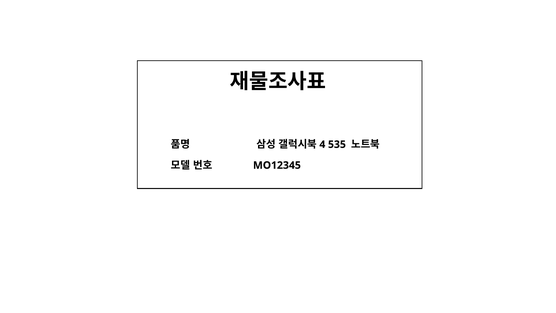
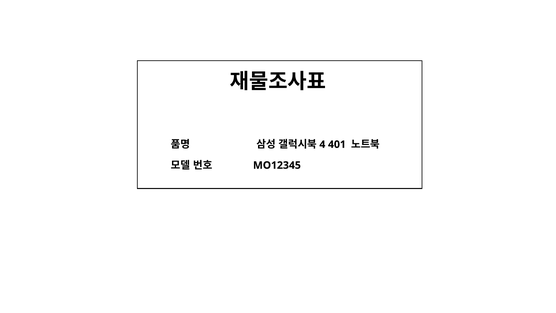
535: 535 -> 401 (337, 144)
